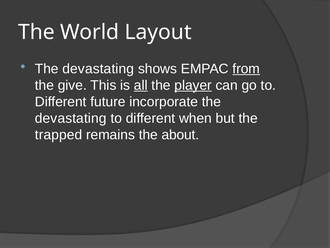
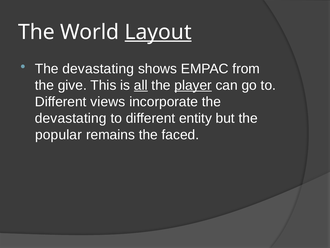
Layout underline: none -> present (158, 32)
from underline: present -> none (246, 69)
future: future -> views (108, 102)
when: when -> entity (195, 118)
trapped: trapped -> popular (59, 135)
about: about -> faced (180, 135)
